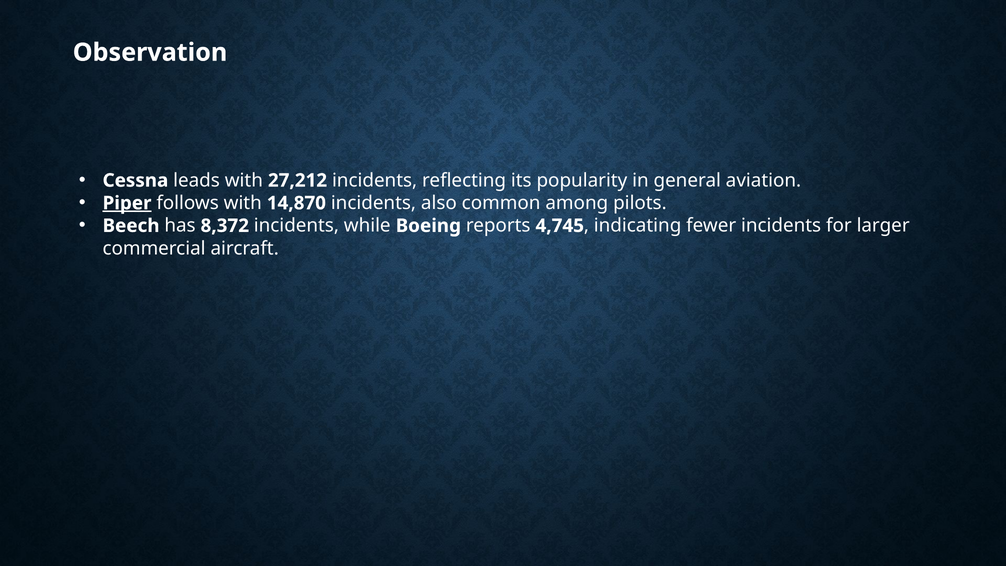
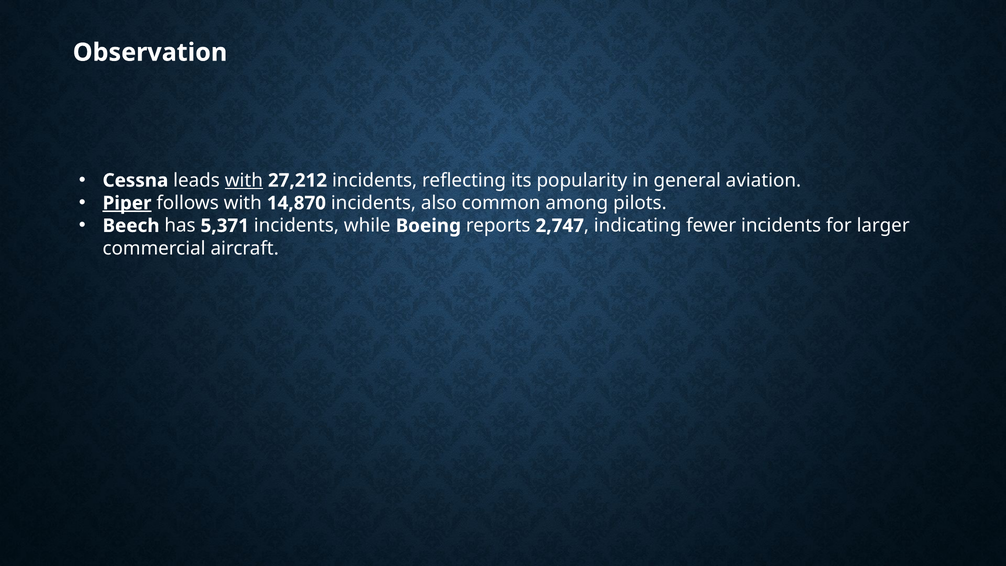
with underline: none -> present (244, 180)
8,372: 8,372 -> 5,371 (225, 226)
4,745: 4,745 -> 2,747 (560, 226)
